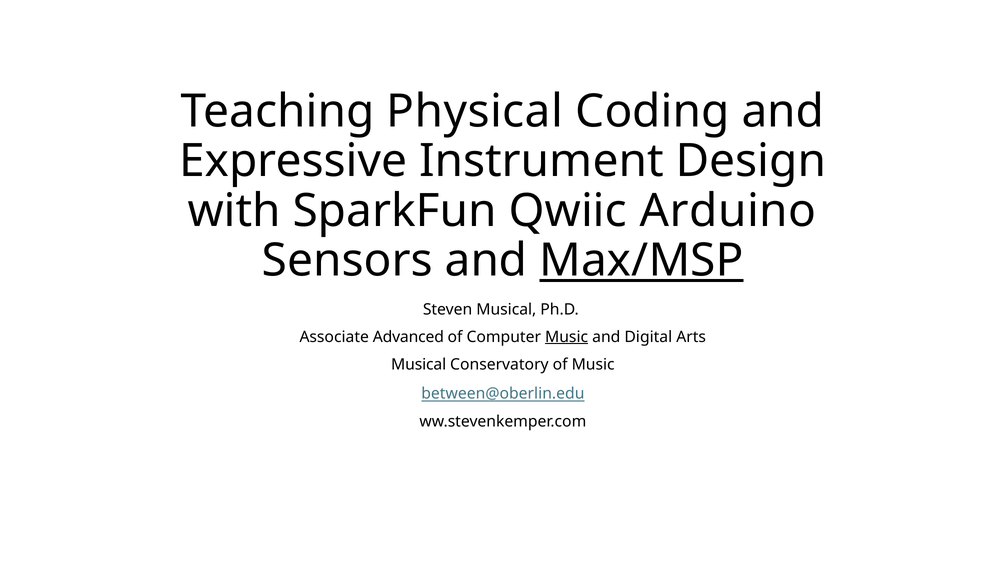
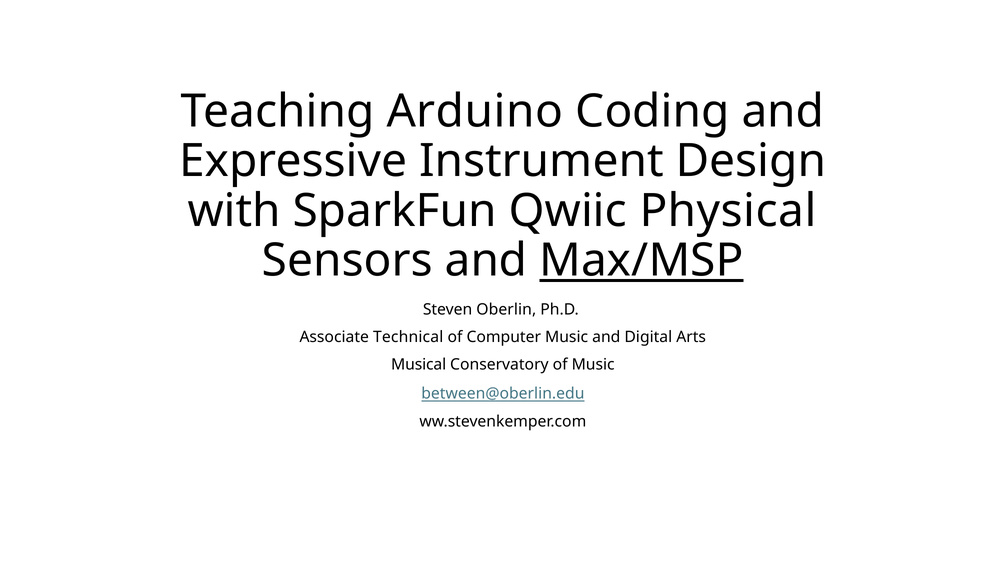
Physical: Physical -> Arduino (475, 111)
Arduino: Arduino -> Physical (728, 211)
Steven Musical: Musical -> Oberlin (506, 309)
Advanced: Advanced -> Technical (408, 337)
Music underline: present -> none (567, 337)
